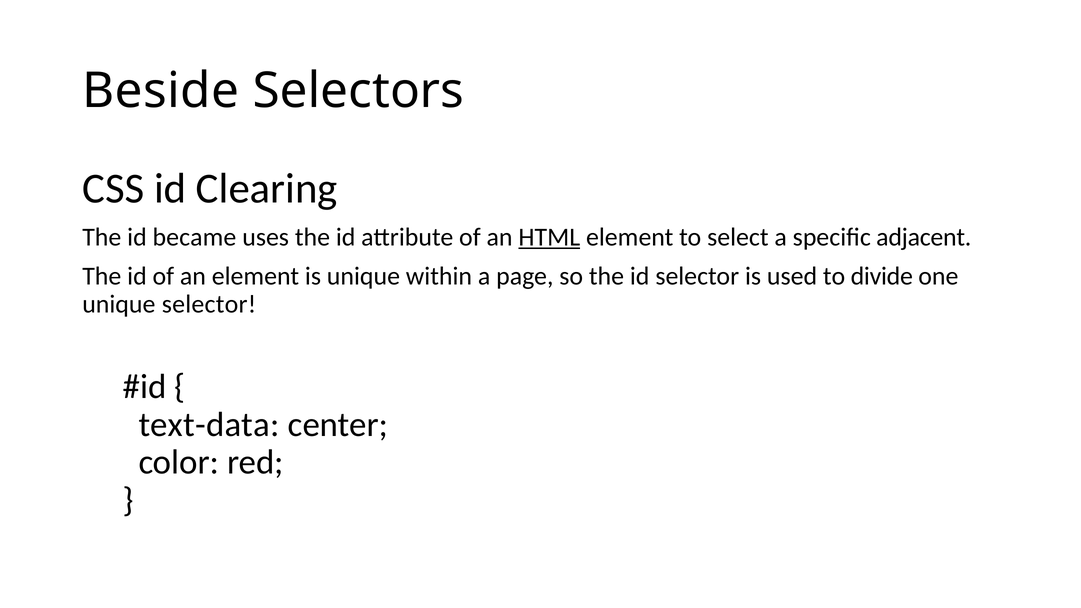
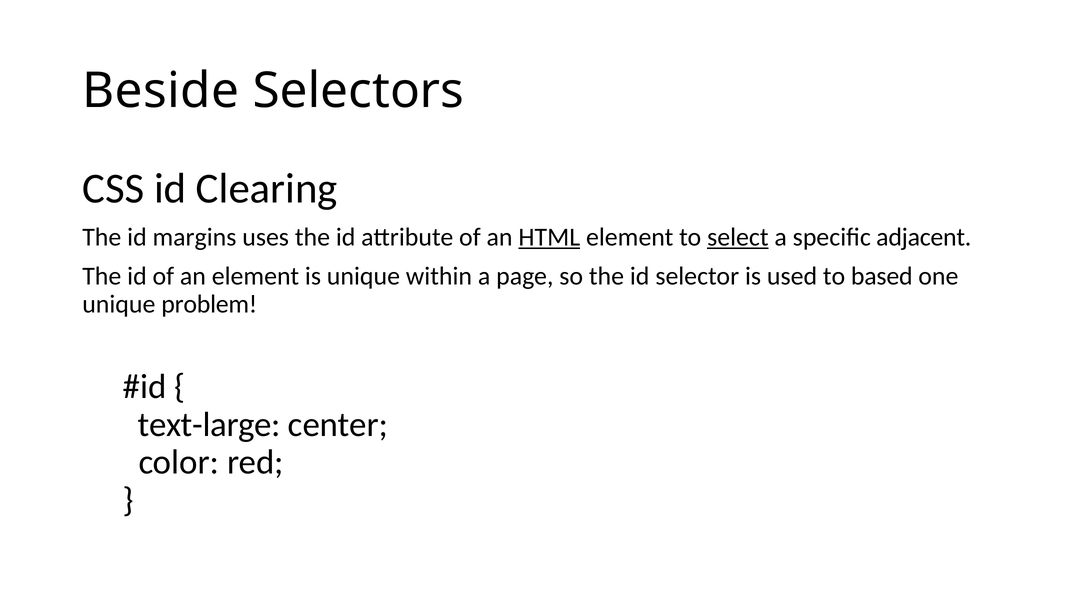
became: became -> margins (194, 237)
select underline: none -> present (738, 237)
divide: divide -> based (882, 276)
unique selector: selector -> problem (209, 304)
text-data: text-data -> text-large (209, 425)
